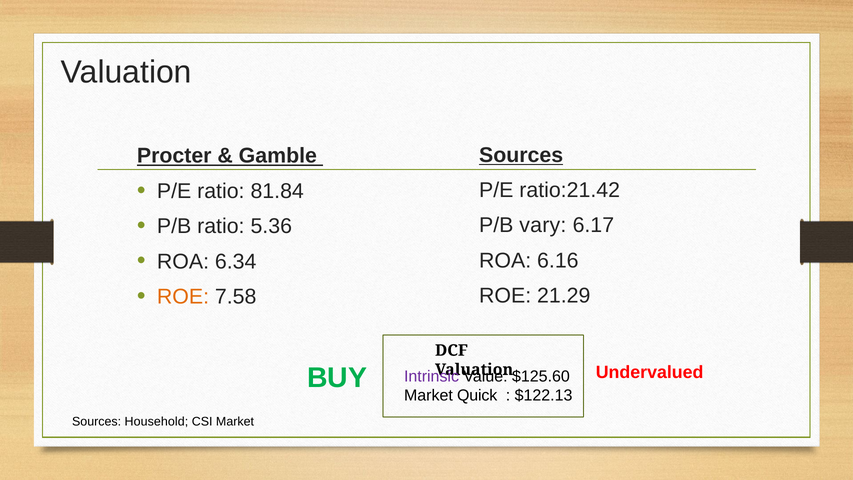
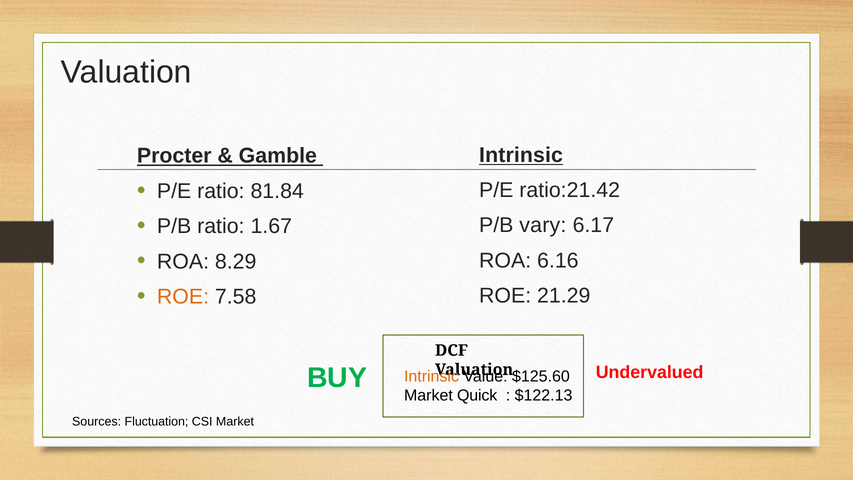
Sources: Sources -> Intrinsic (521, 155)
5.36: 5.36 -> 1.67 (271, 226)
6.34: 6.34 -> 8.29 (236, 261)
Intrinsic colour: purple -> orange (432, 376)
Household: Household -> Fluctuation (156, 422)
